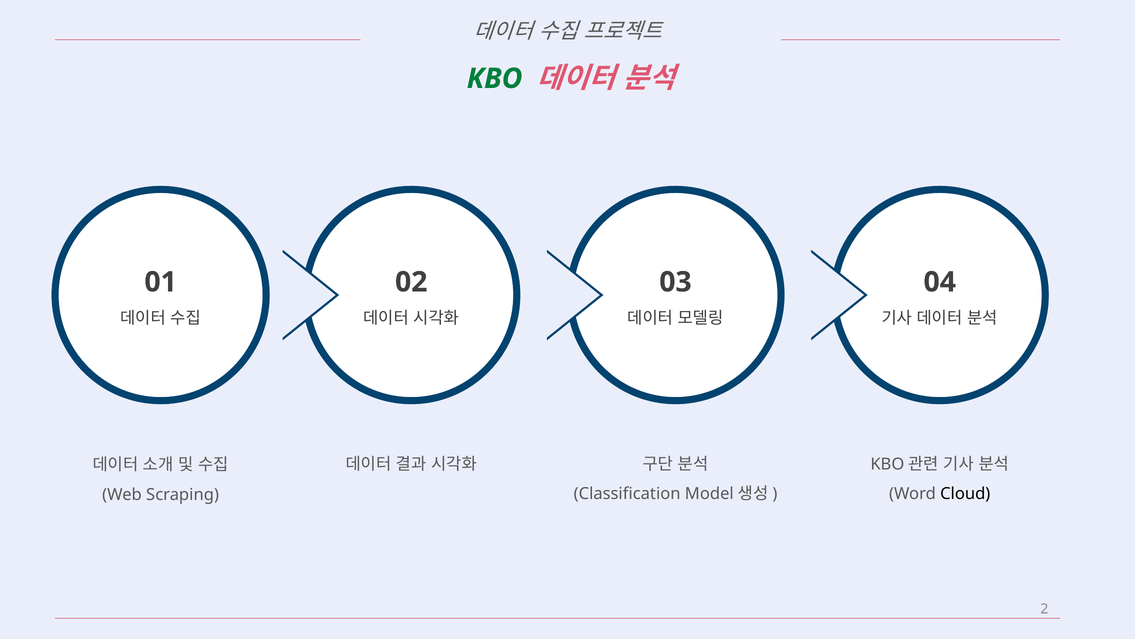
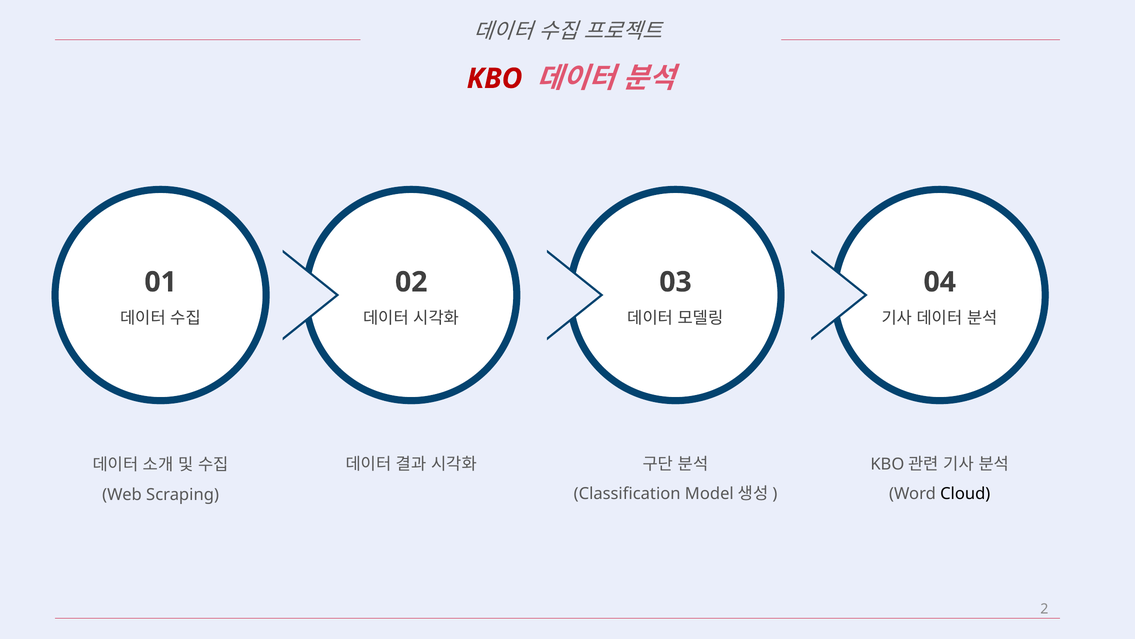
KBO colour: green -> red (495, 79)
